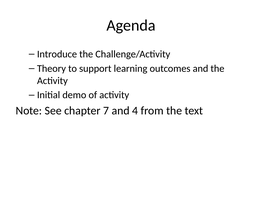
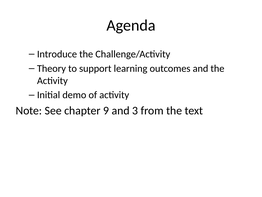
7: 7 -> 9 (106, 110)
4: 4 -> 3 (135, 110)
